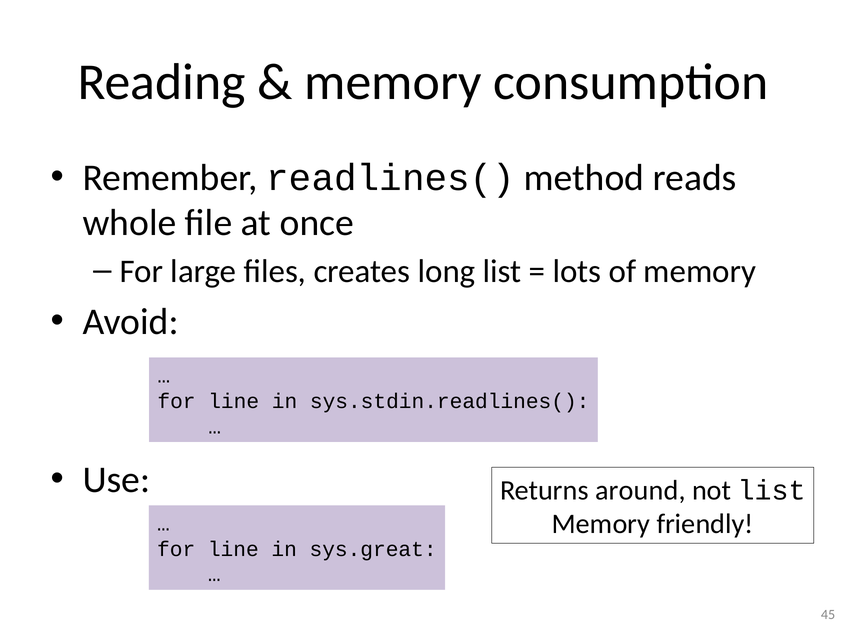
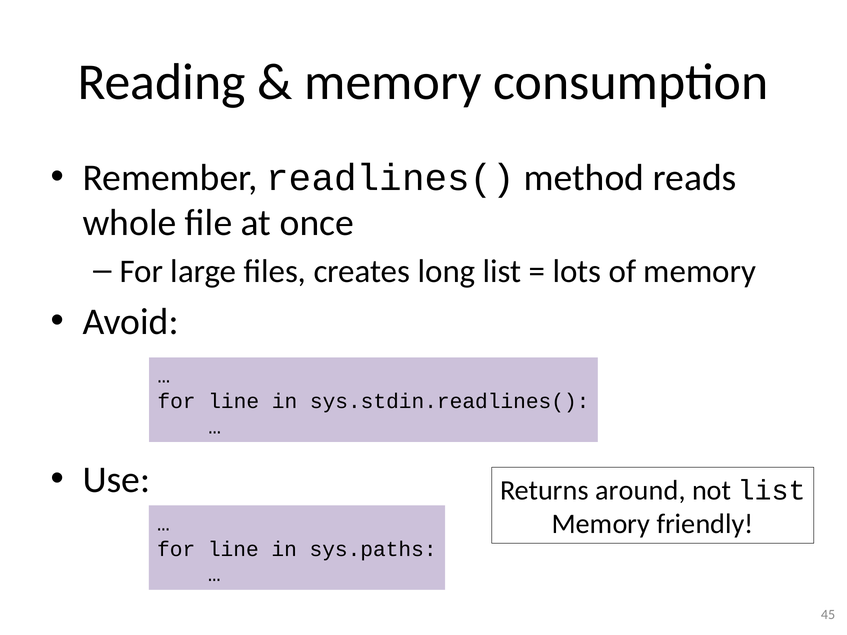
sys.great: sys.great -> sys.paths (373, 549)
